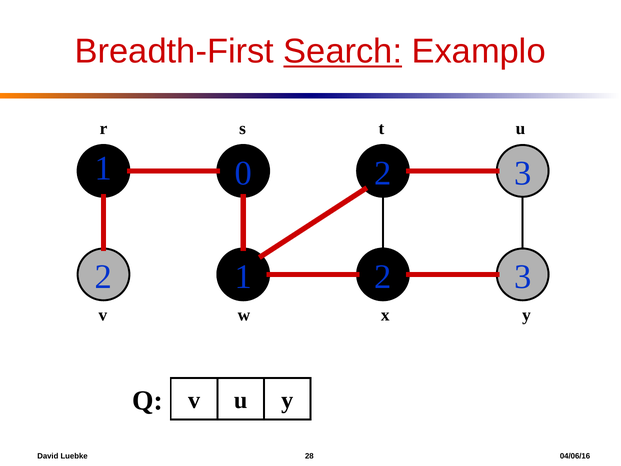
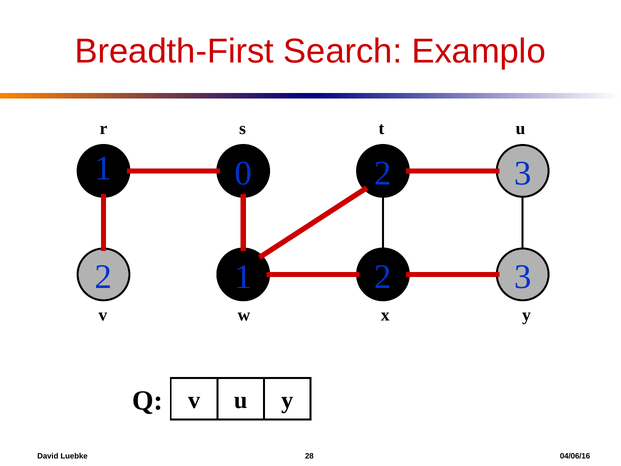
Search underline: present -> none (343, 52)
